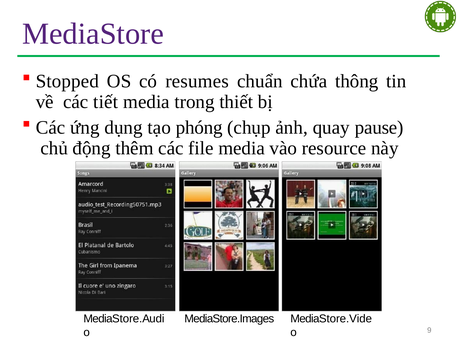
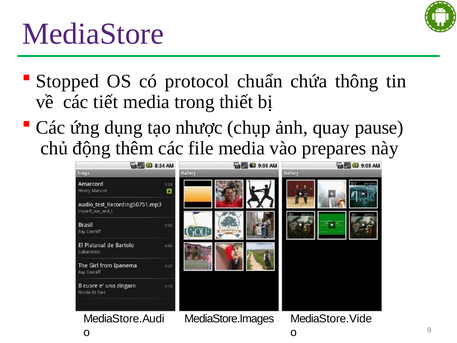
resumes: resumes -> protocol (197, 81)
phóng: phóng -> nhược (199, 127)
resource: resource -> prepares (334, 148)
